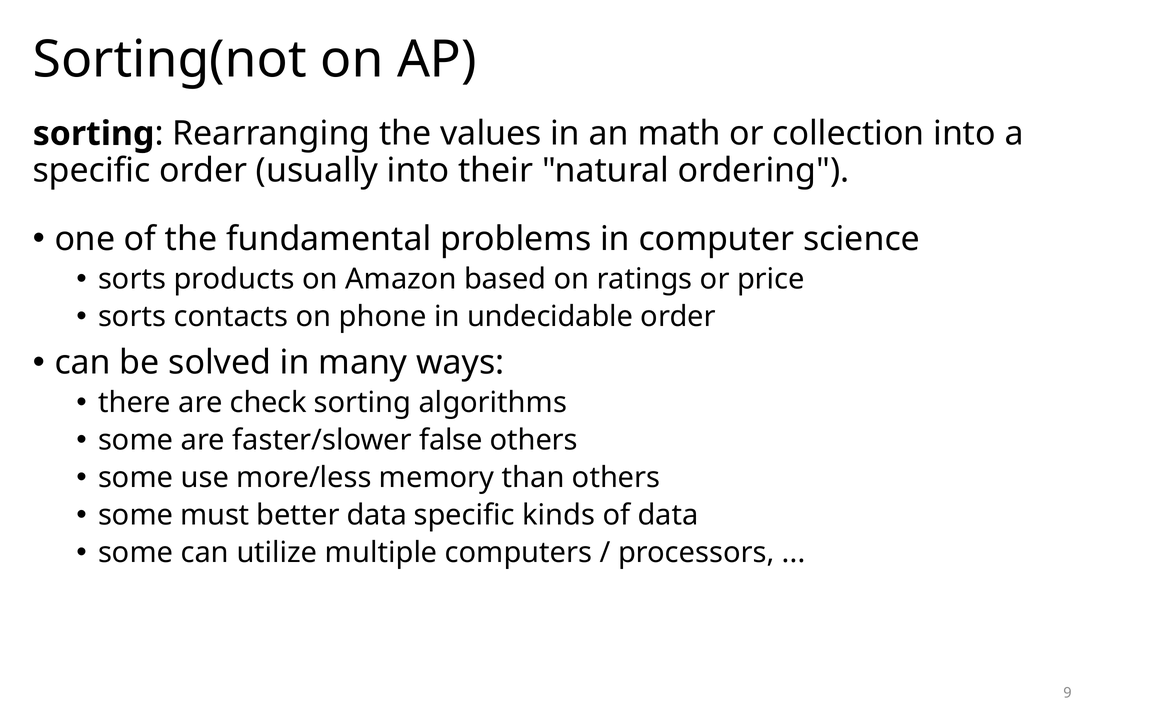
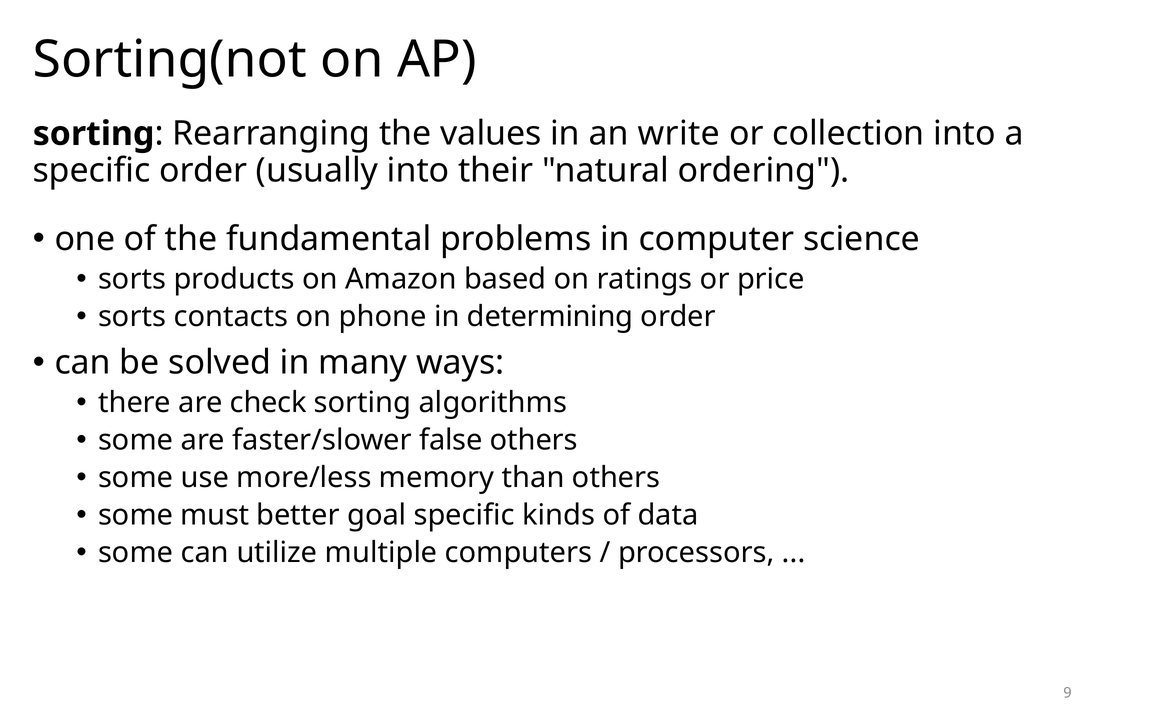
math: math -> write (679, 134)
undecidable: undecidable -> determining (550, 317)
better data: data -> goal (377, 515)
